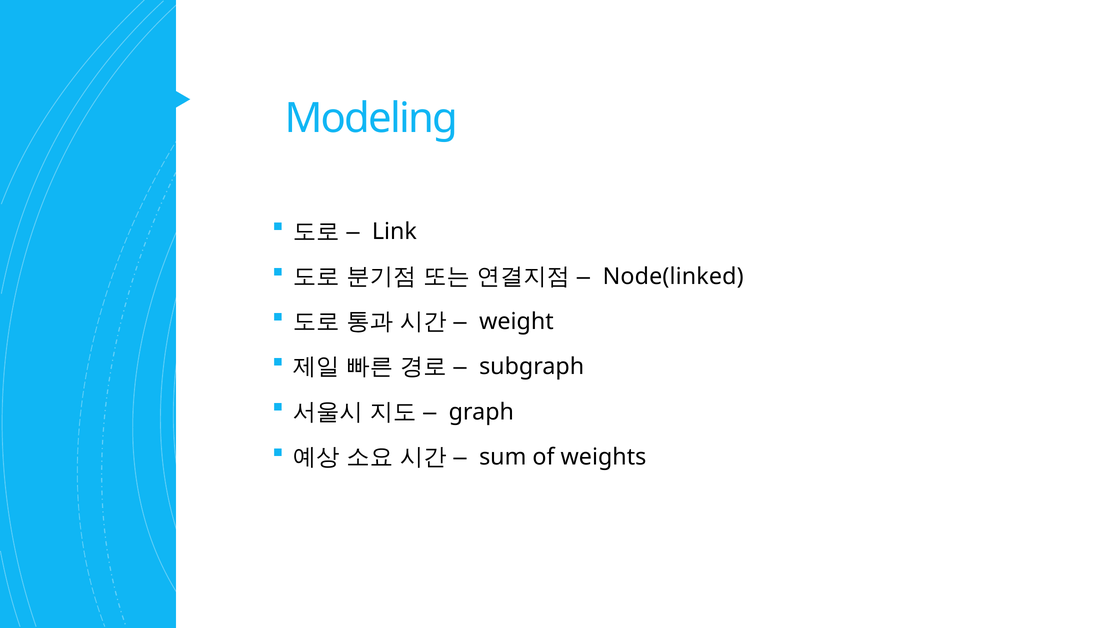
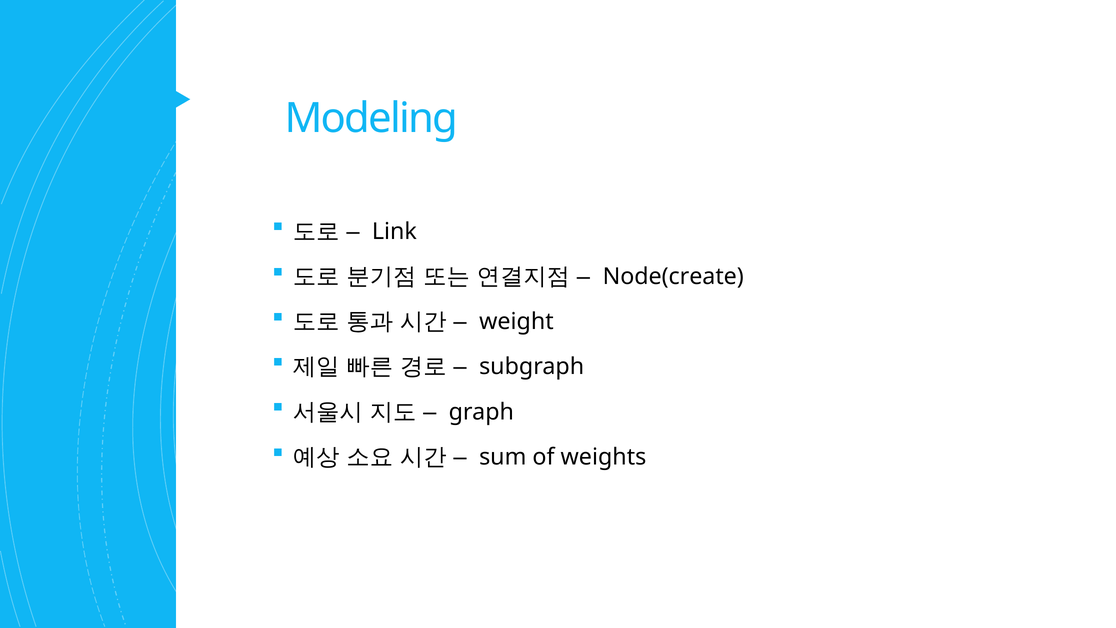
Node(linked: Node(linked -> Node(create (673, 276)
